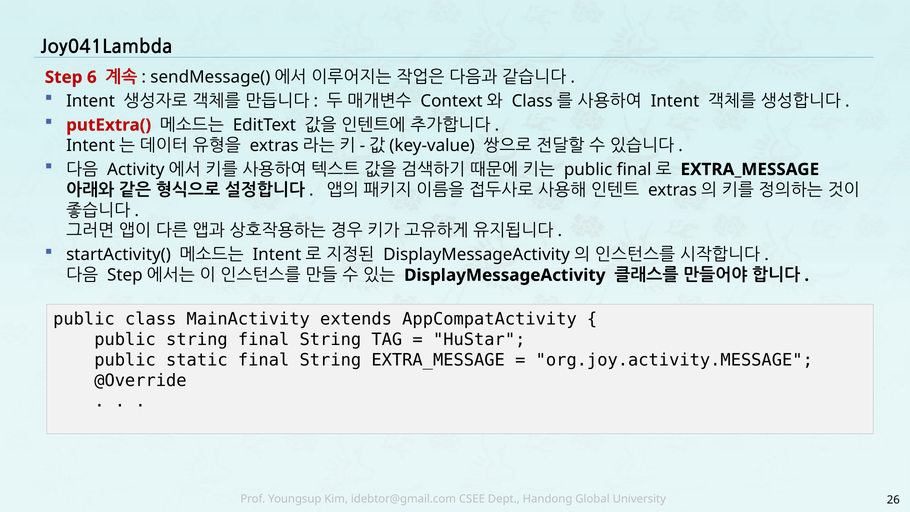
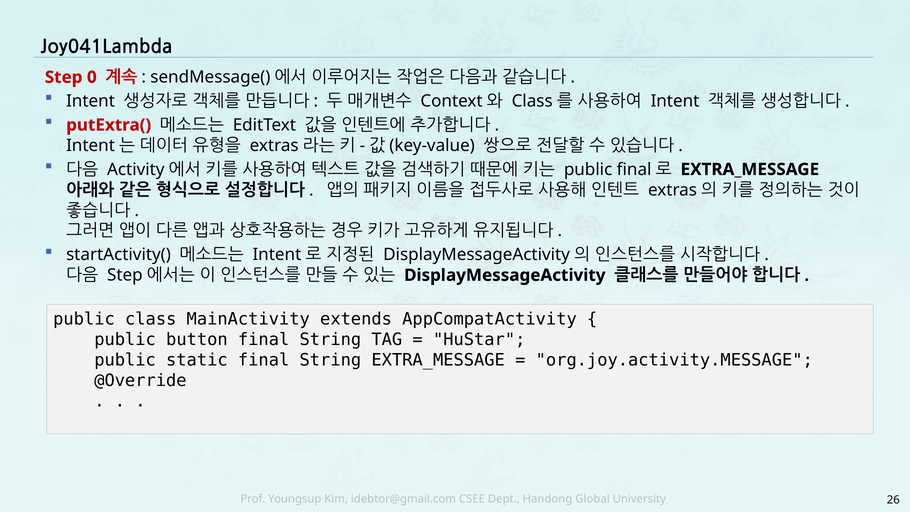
6: 6 -> 0 (92, 77)
public string: string -> button (197, 340)
